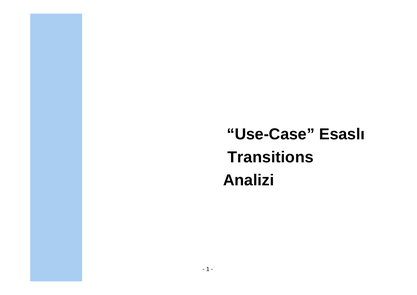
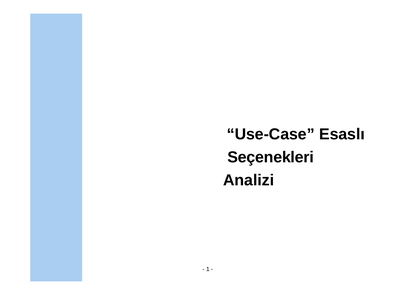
Transitions: Transitions -> Seçenekleri (271, 157)
